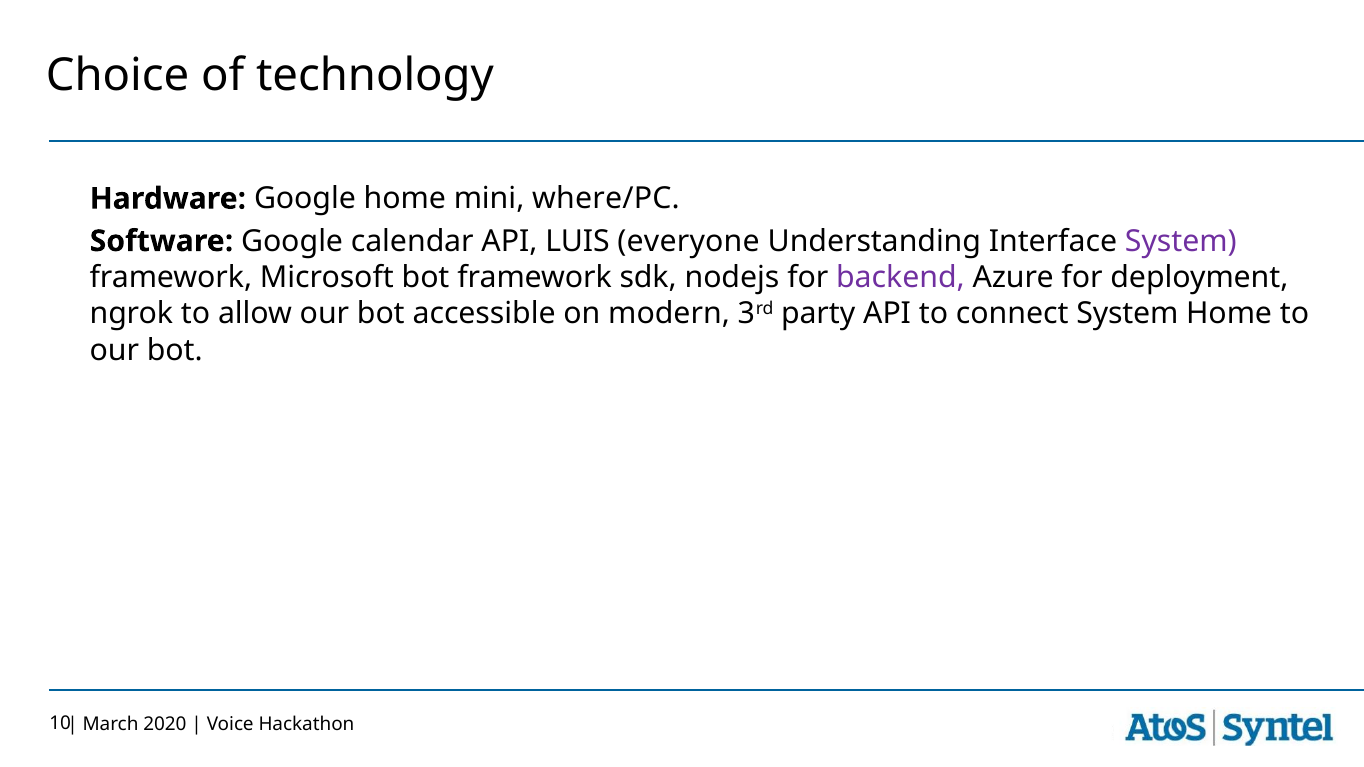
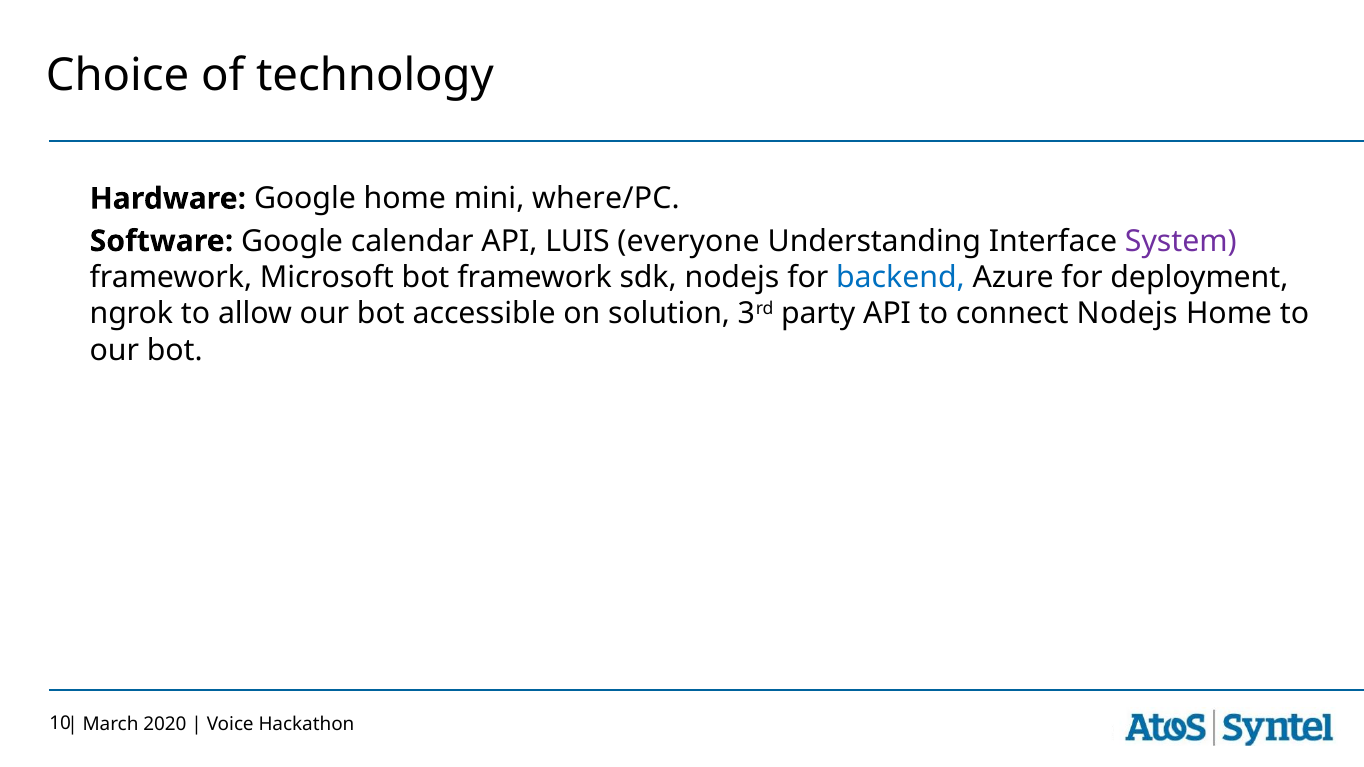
backend colour: purple -> blue (900, 278)
modern: modern -> solution (669, 314)
connect System: System -> Nodejs (1127, 314)
